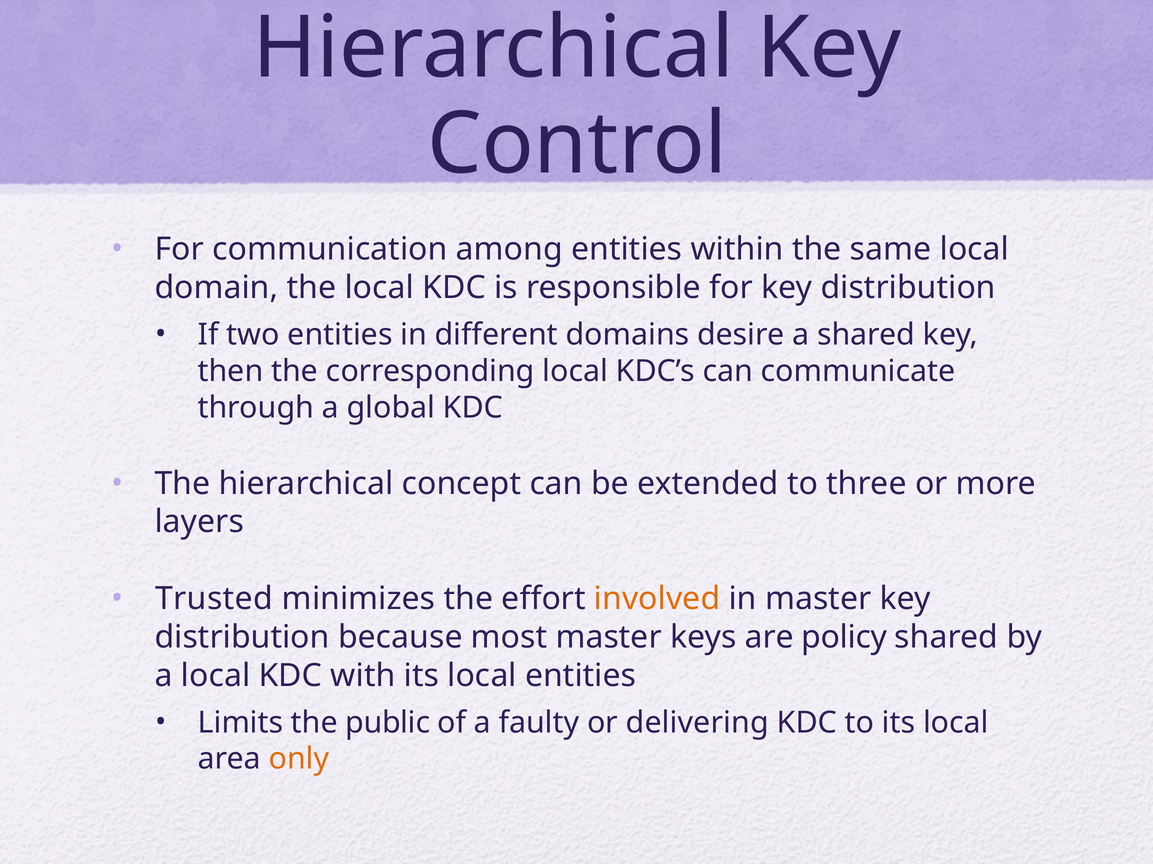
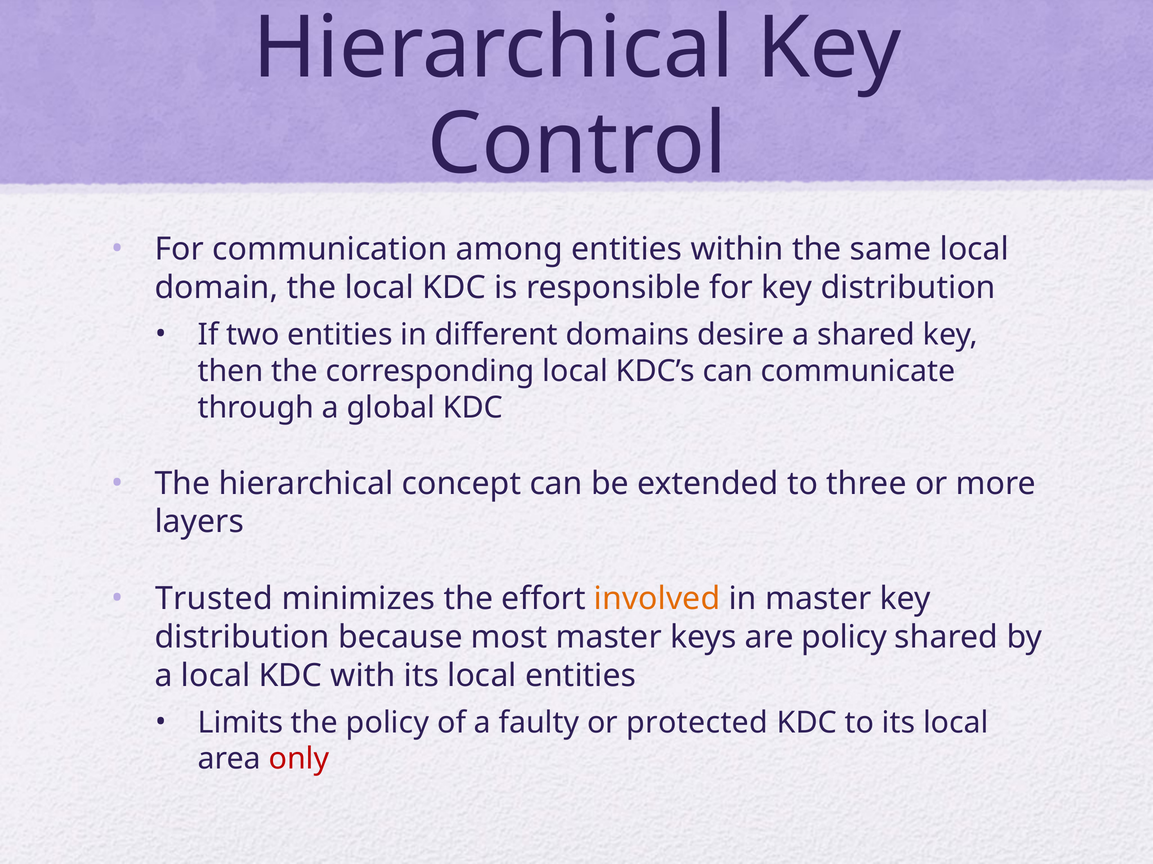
the public: public -> policy (387, 723)
delivering: delivering -> protected (697, 723)
only colour: orange -> red (299, 760)
